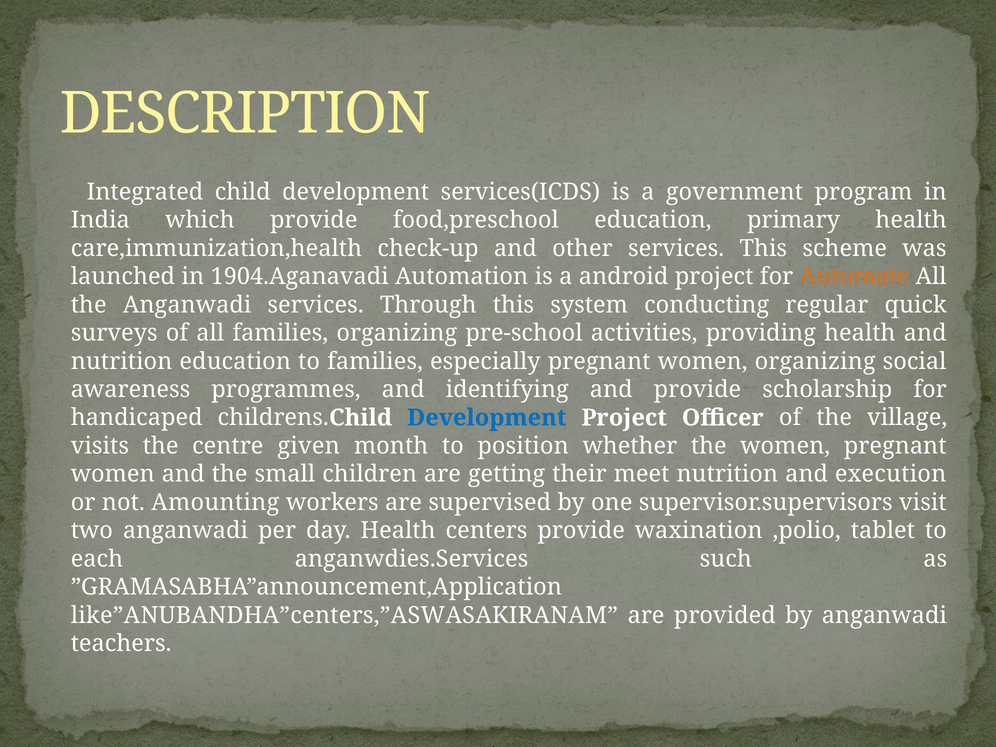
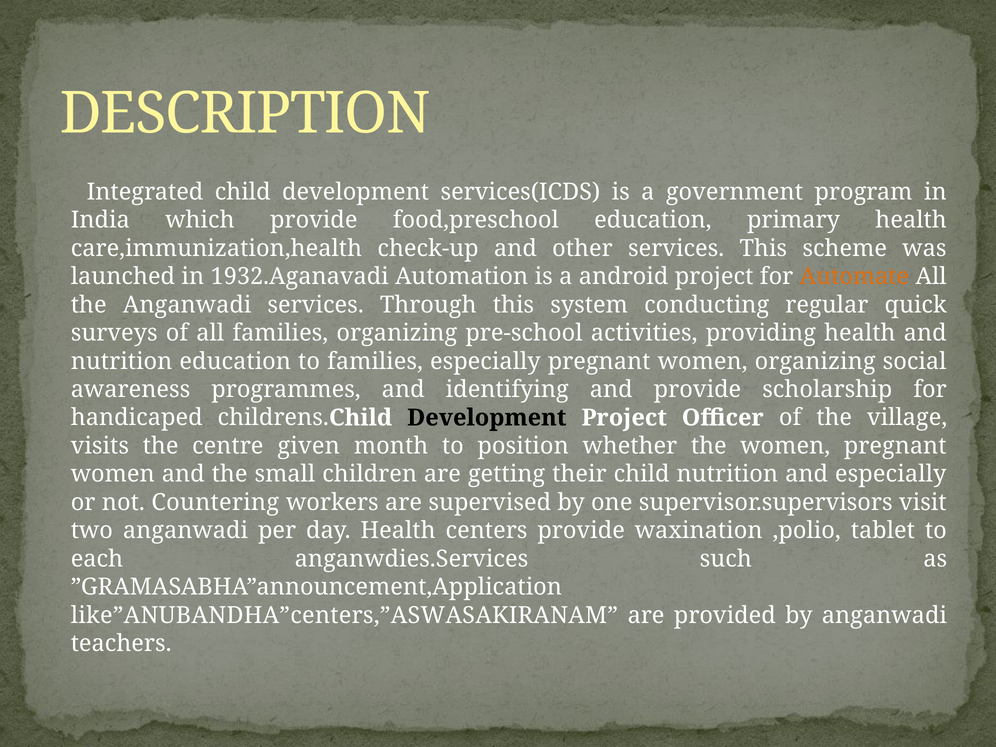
1904.Aganavadi: 1904.Aganavadi -> 1932.Aganavadi (300, 277)
Development colour: blue -> black (487, 418)
their meet: meet -> child (642, 474)
and execution: execution -> especially (891, 474)
Amounting: Amounting -> Countering (215, 502)
